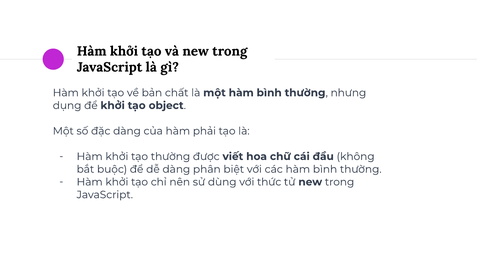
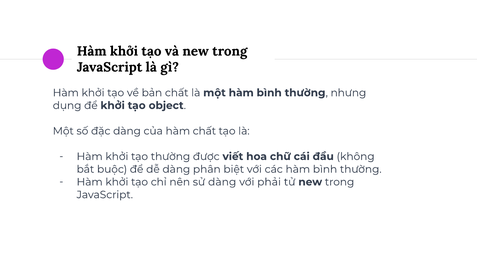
hàm phải: phải -> chất (204, 131)
sử dùng: dùng -> dàng (222, 182)
thức: thức -> phải (269, 182)
